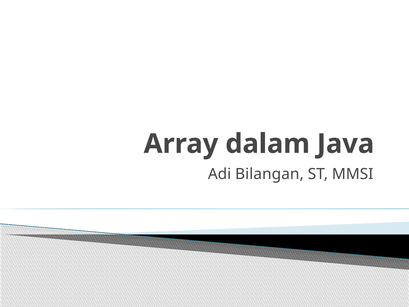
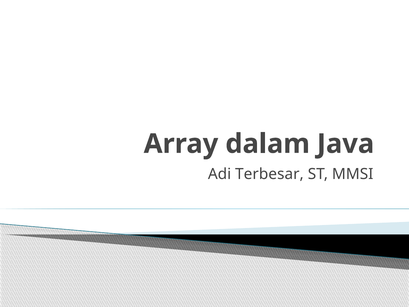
Bilangan: Bilangan -> Terbesar (269, 174)
